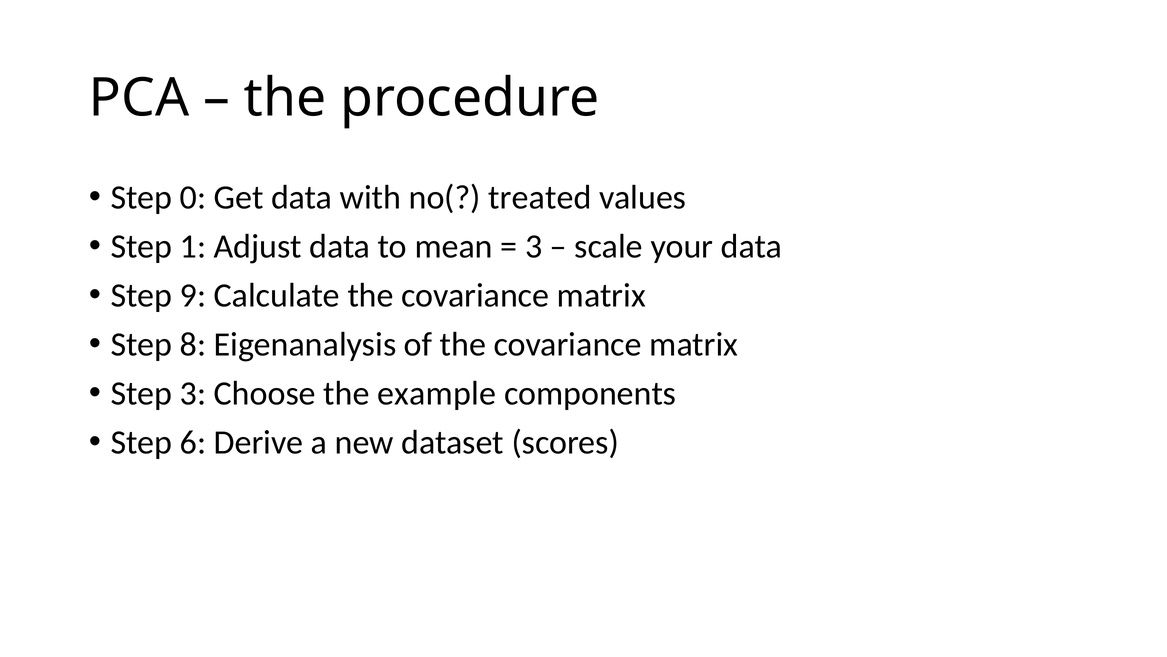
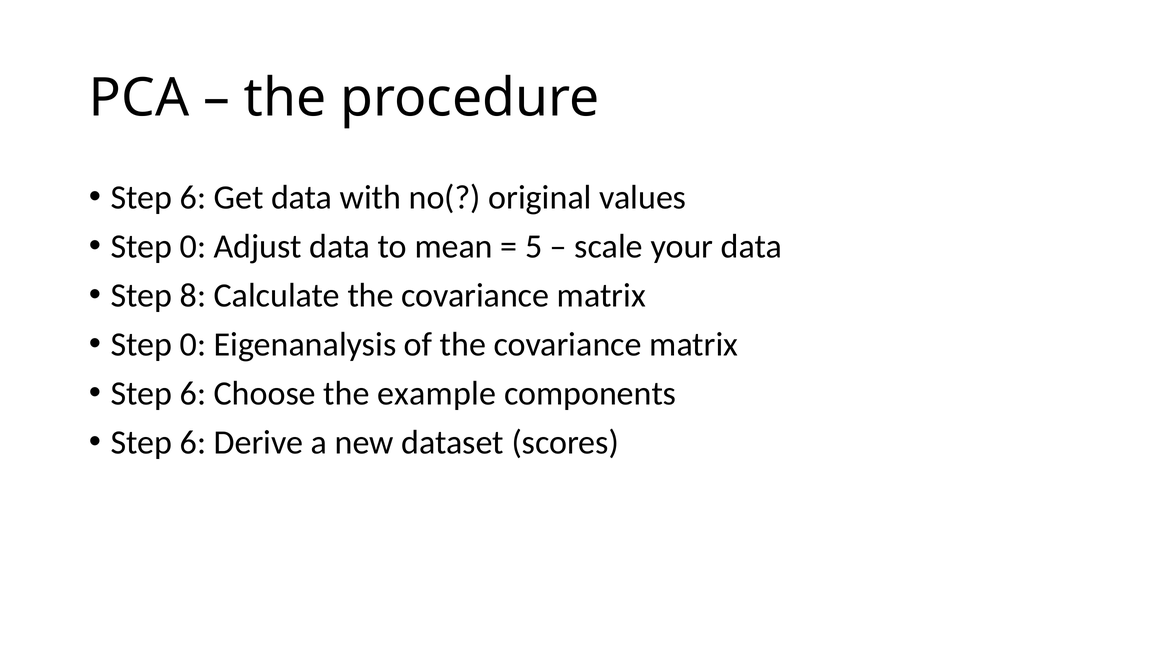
0: 0 -> 6 (193, 197)
treated: treated -> original (540, 197)
1: 1 -> 0 (193, 246)
3: 3 -> 5 (534, 246)
9: 9 -> 8 (193, 295)
8: 8 -> 0 (193, 344)
3: 3 -> 6 (193, 393)
